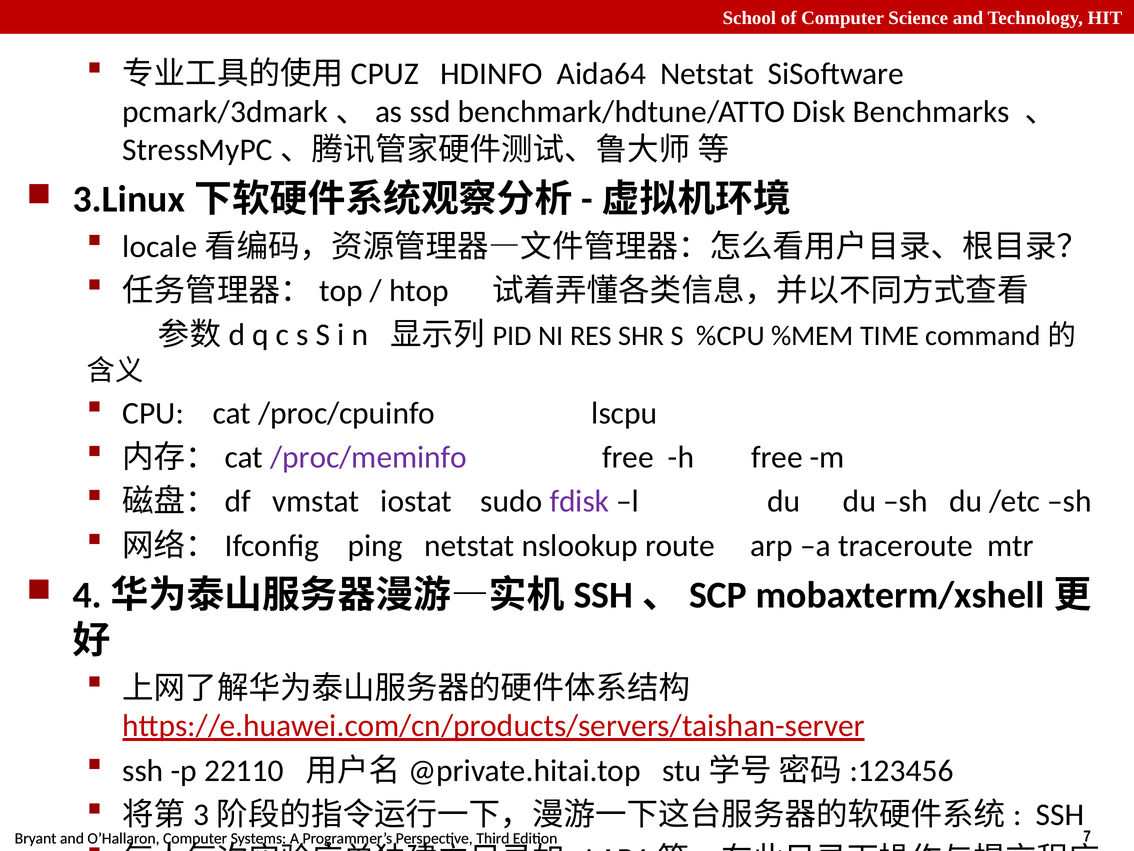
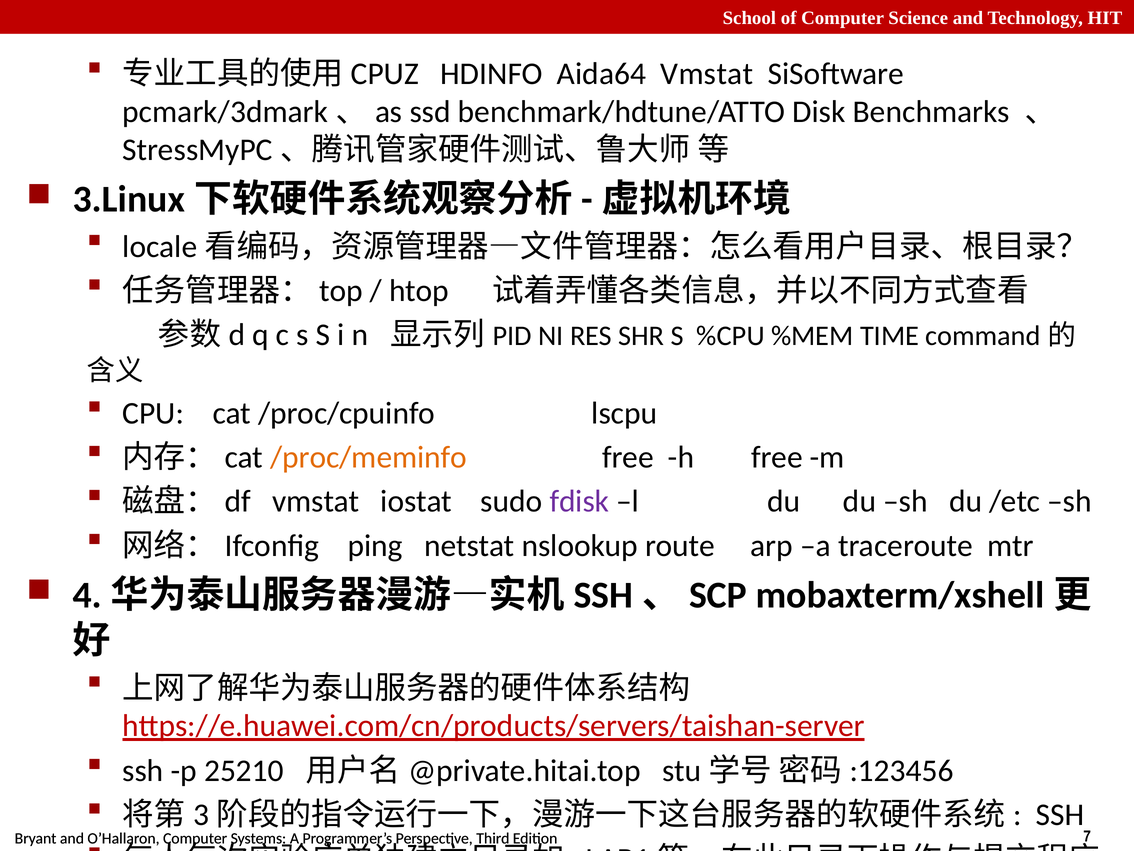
Aida64 Netstat: Netstat -> Vmstat (707, 74)
/proc/meminfo colour: purple -> orange (369, 457)
22110: 22110 -> 25210 (244, 770)
